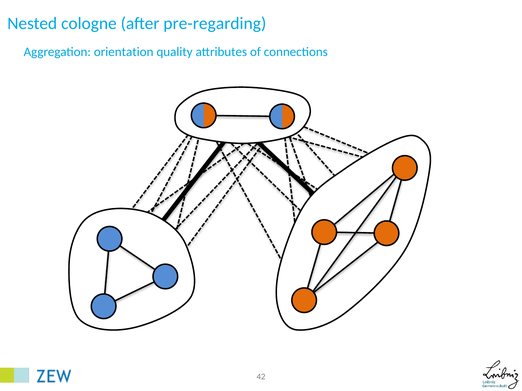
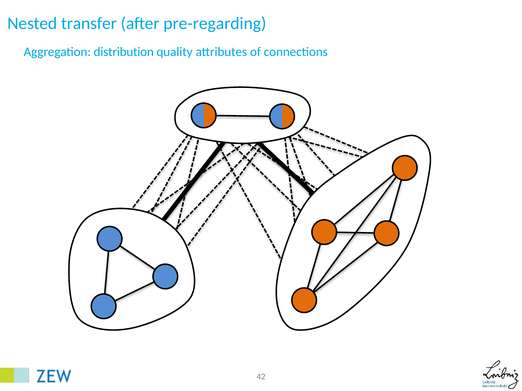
cologne: cologne -> transfer (89, 23)
orientation: orientation -> distribution (124, 52)
